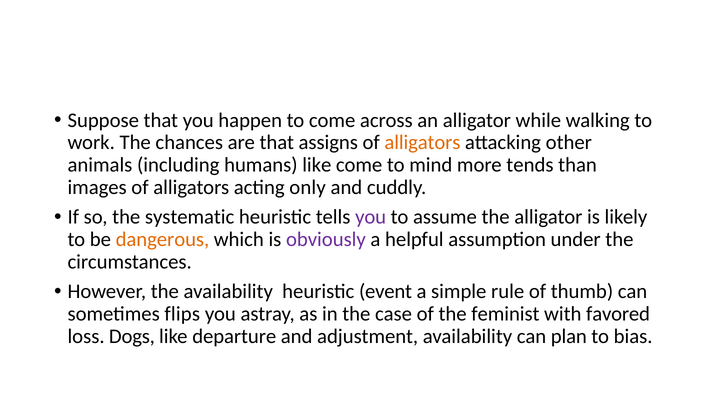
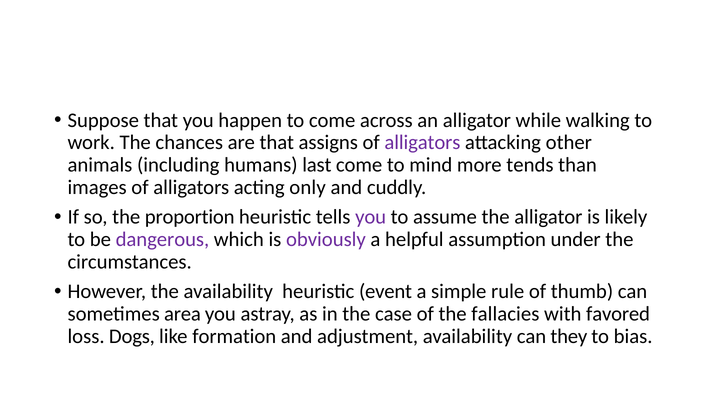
alligators colour: orange -> purple (422, 143)
humans like: like -> last (317, 165)
systematic: systematic -> proportion (190, 217)
dangerous colour: orange -> purple (162, 239)
flips: flips -> area (182, 314)
feminist: feminist -> fallacies (505, 314)
departure: departure -> formation (234, 336)
plan: plan -> they (569, 336)
